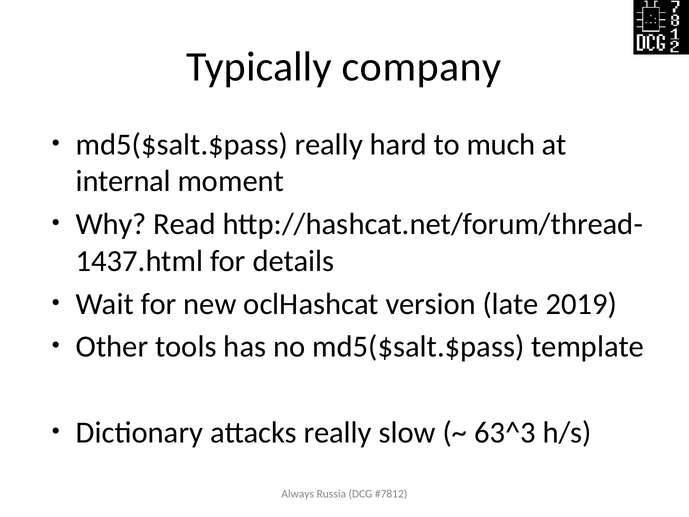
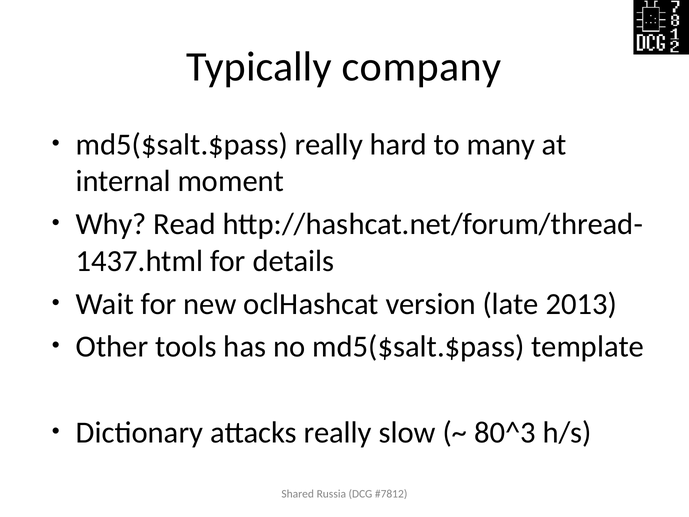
much: much -> many (501, 145)
2019: 2019 -> 2013 (581, 304)
63^3: 63^3 -> 80^3 (505, 432)
Always: Always -> Shared (298, 493)
